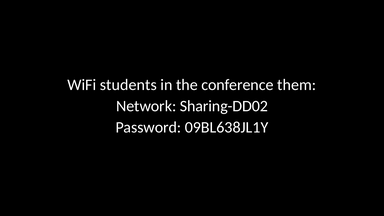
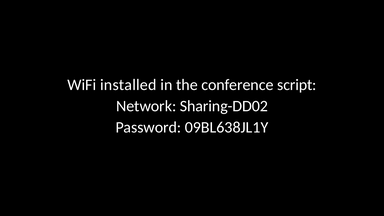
students: students -> installed (128, 85)
them: them -> script (297, 85)
